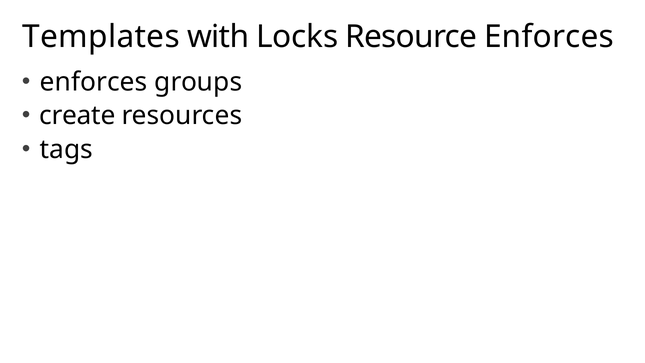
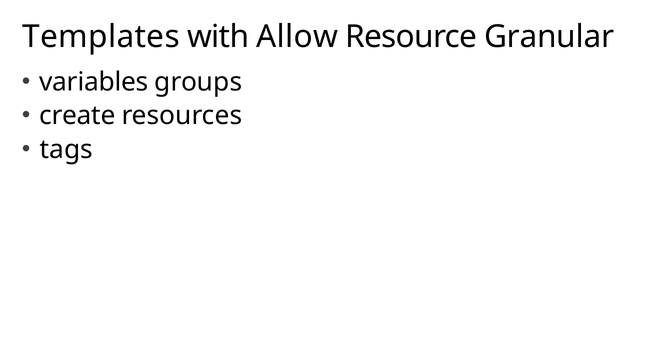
Locks: Locks -> Allow (297, 37)
Resource Enforces: Enforces -> Granular (549, 37)
enforces: enforces -> variables (94, 82)
